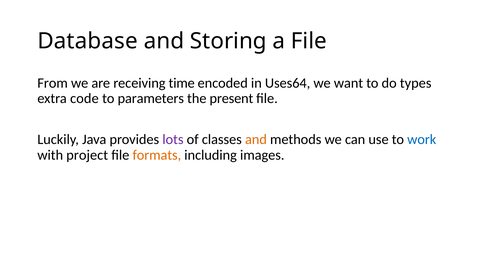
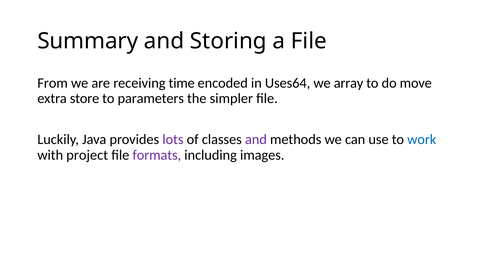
Database: Database -> Summary (88, 41)
want: want -> array (349, 83)
types: types -> move (416, 83)
code: code -> store (85, 98)
present: present -> simpler (231, 98)
and colour: orange -> purple (256, 139)
formats colour: orange -> purple (157, 155)
